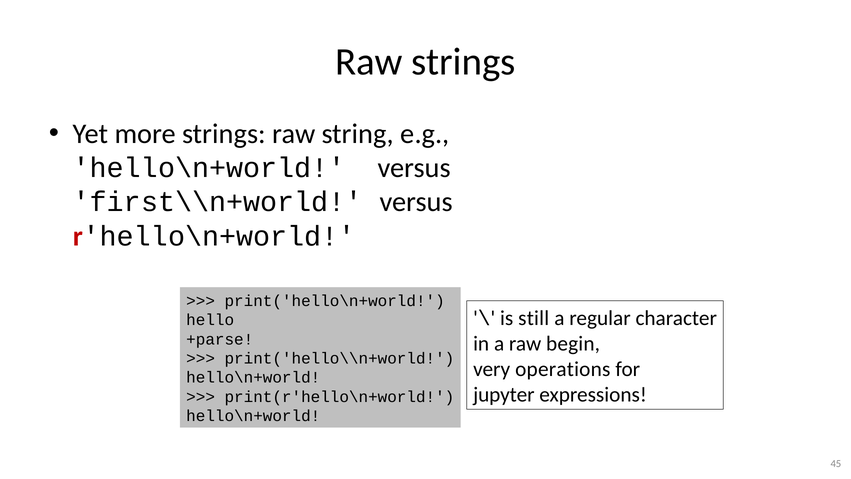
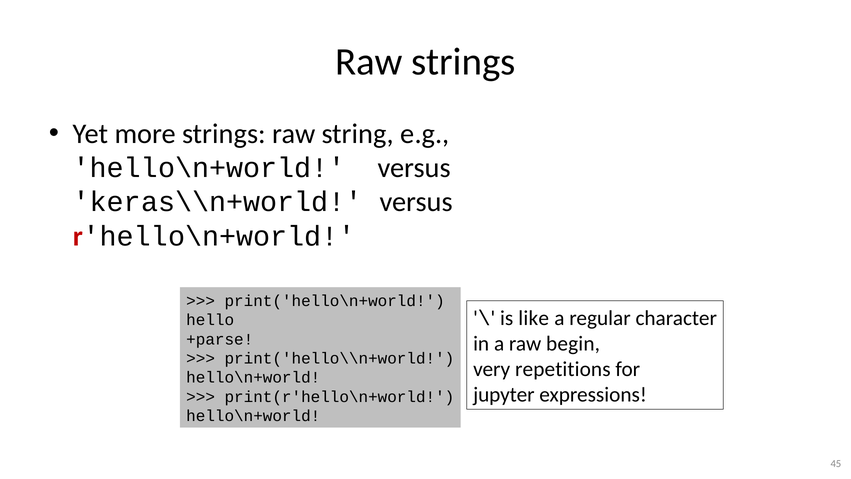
first\\n+world: first\\n+world -> keras\\n+world (218, 202)
still: still -> like (534, 318)
operations: operations -> repetitions (563, 369)
